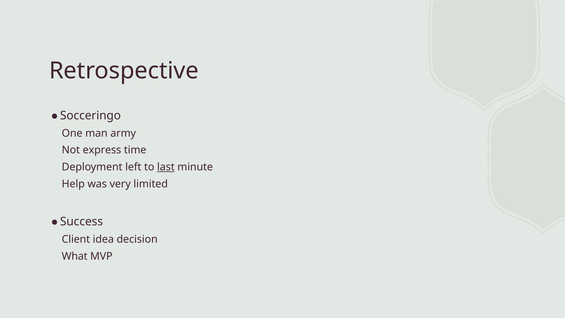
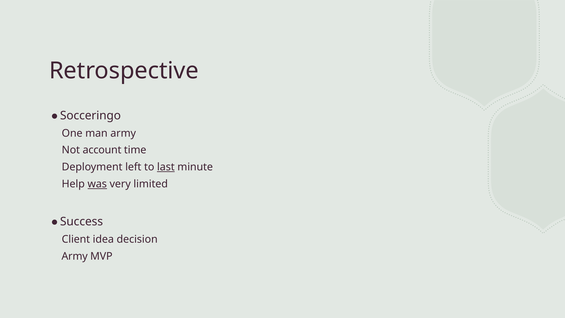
express: express -> account (102, 150)
was underline: none -> present (97, 184)
What: What -> Army (75, 256)
